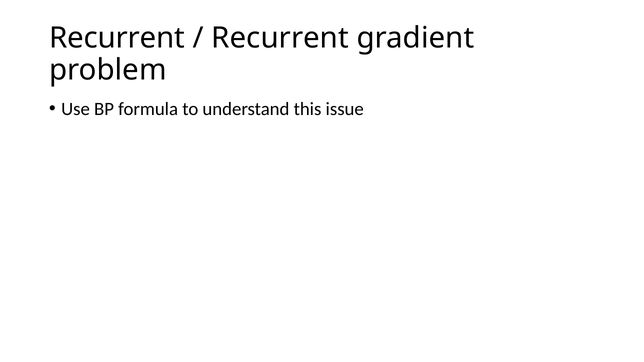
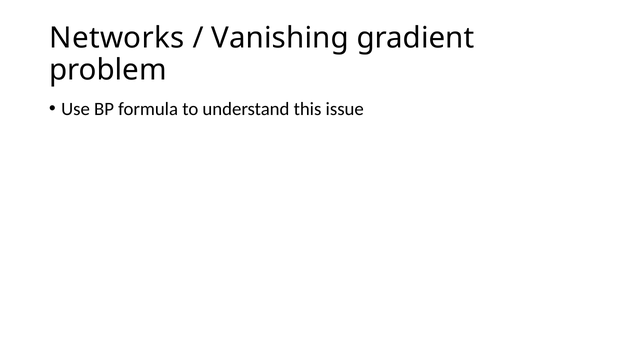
Recurrent: Recurrent -> Networks (117, 38)
Recurrent: Recurrent -> Vanishing (280, 38)
